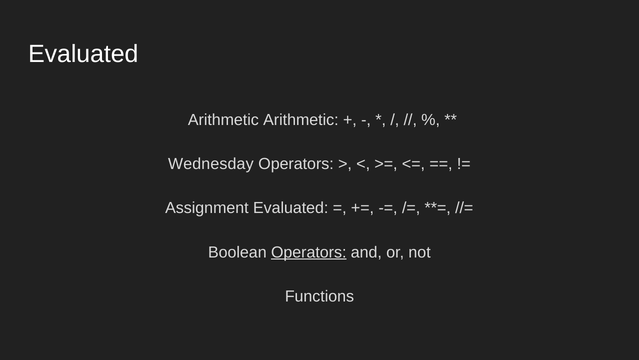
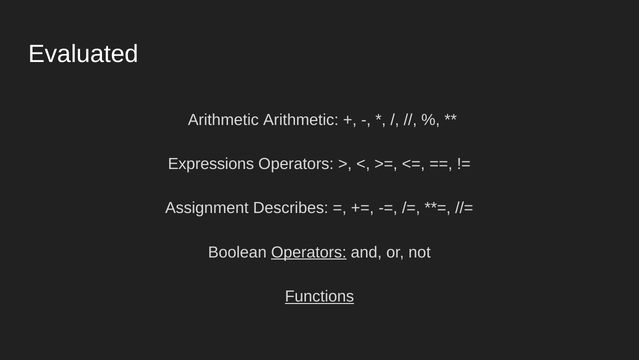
Wednesday: Wednesday -> Expressions (211, 164)
Assignment Evaluated: Evaluated -> Describes (291, 208)
Functions underline: none -> present (319, 296)
